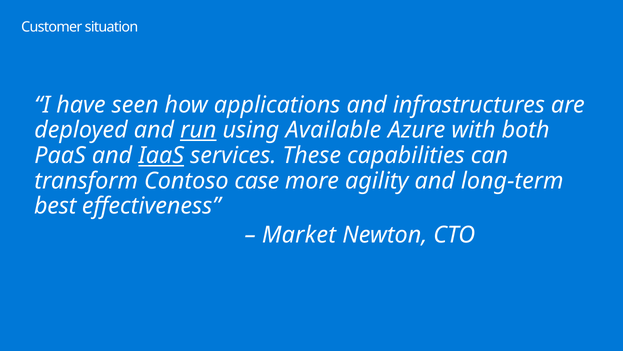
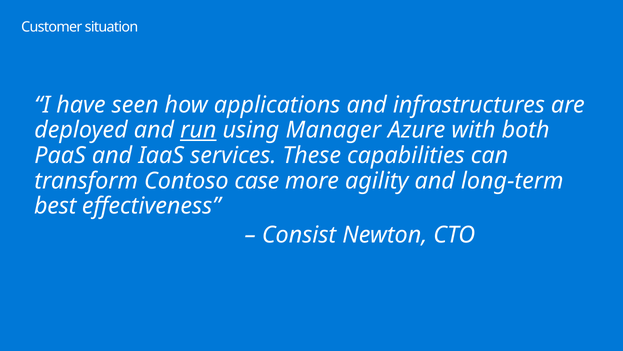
Available: Available -> Manager (333, 130)
IaaS underline: present -> none (161, 155)
Market: Market -> Consist (299, 235)
